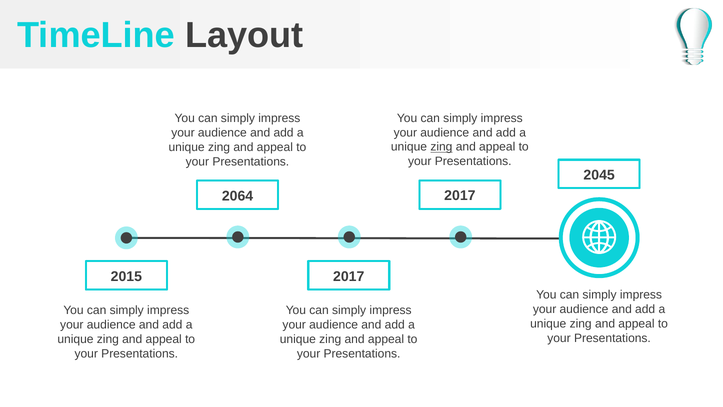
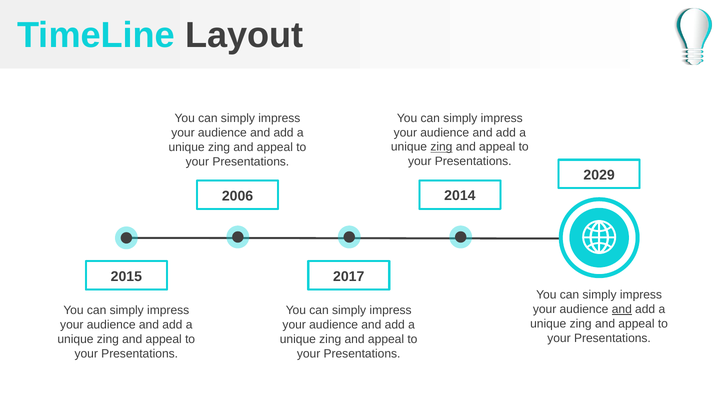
2045: 2045 -> 2029 (599, 175)
2017: 2017 -> 2014 (460, 196)
2064: 2064 -> 2006 (238, 196)
and underline: none -> present (622, 309)
